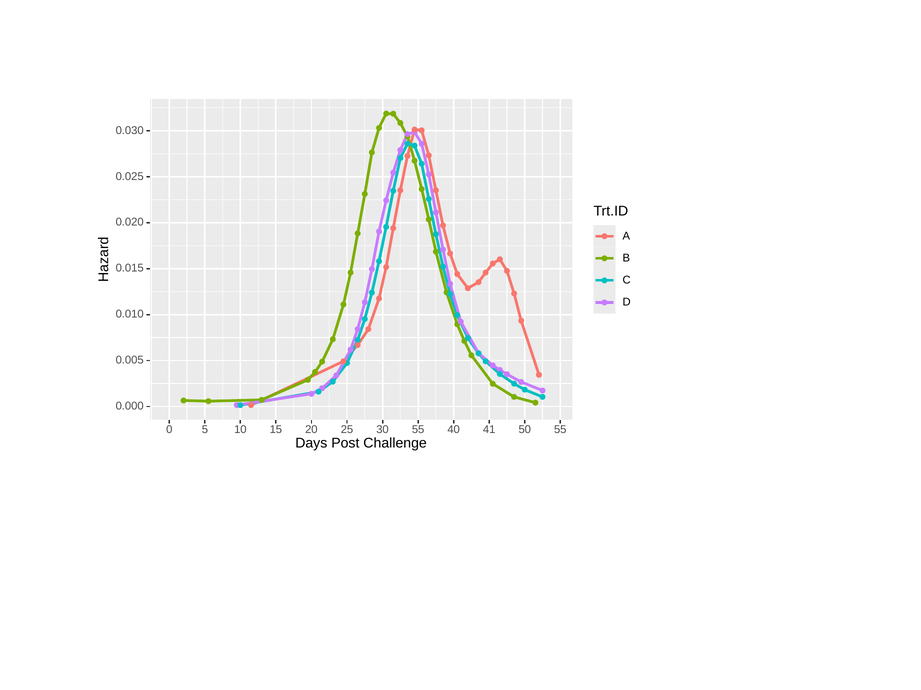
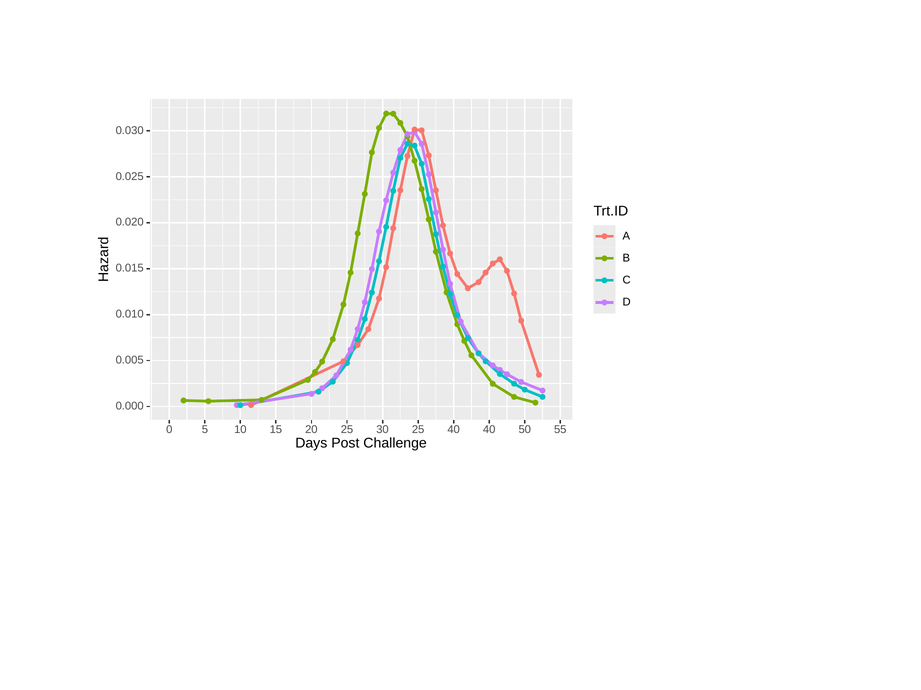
30 55: 55 -> 25 (418, 430)
40 41: 41 -> 40 (489, 430)
